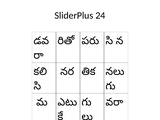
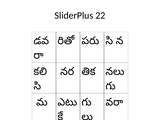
24: 24 -> 22 (100, 15)
